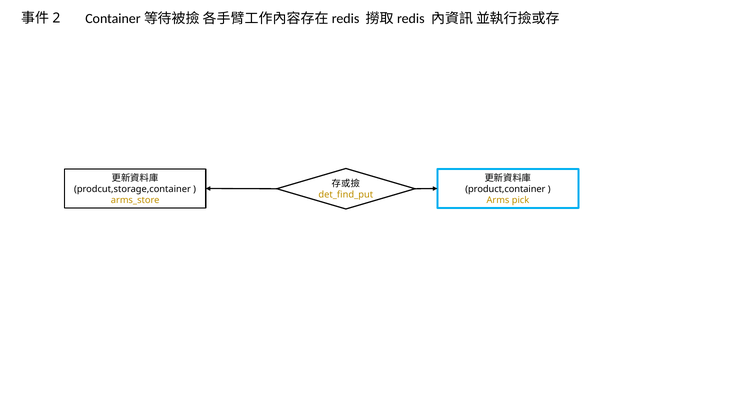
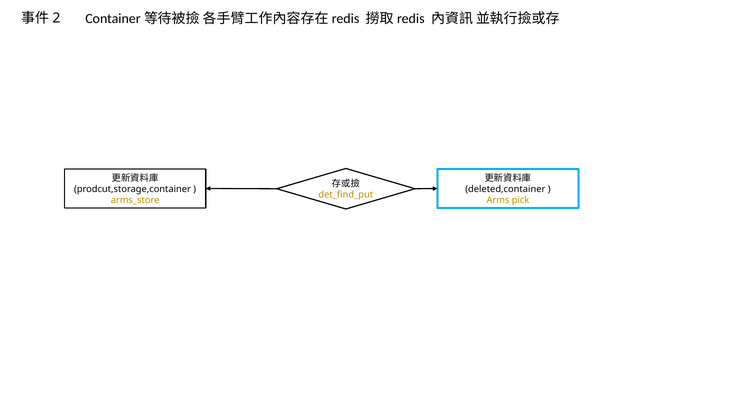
product,container: product,container -> deleted,container (505, 189)
